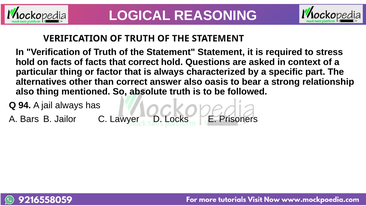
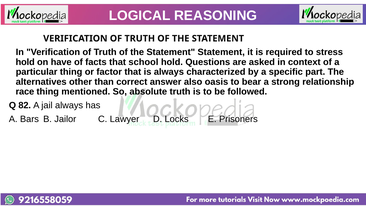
on facts: facts -> have (61, 62)
that correct: correct -> school (143, 62)
also: also -> race (25, 92)
94: 94 -> 82 (25, 105)
